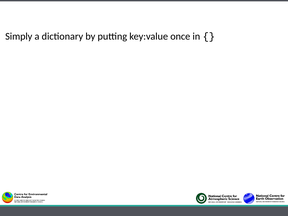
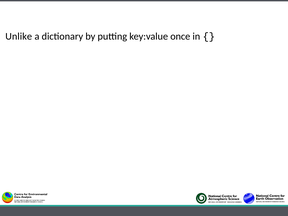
Simply: Simply -> Unlike (19, 36)
